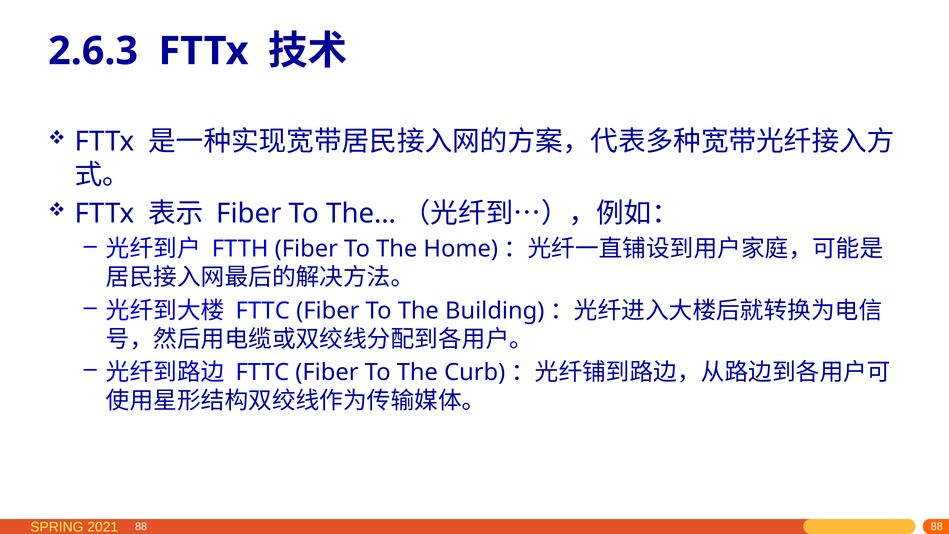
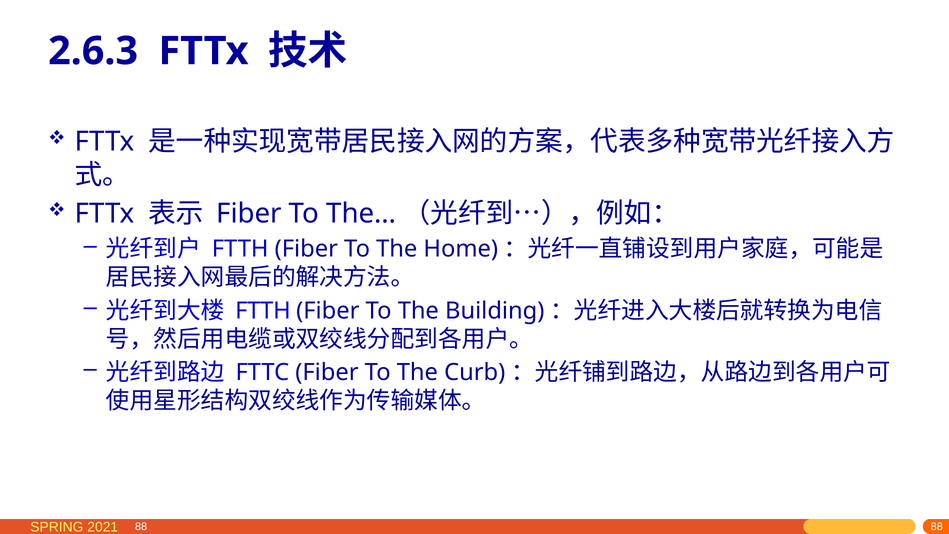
FTTC: FTTC -> FTTH (263, 311)
